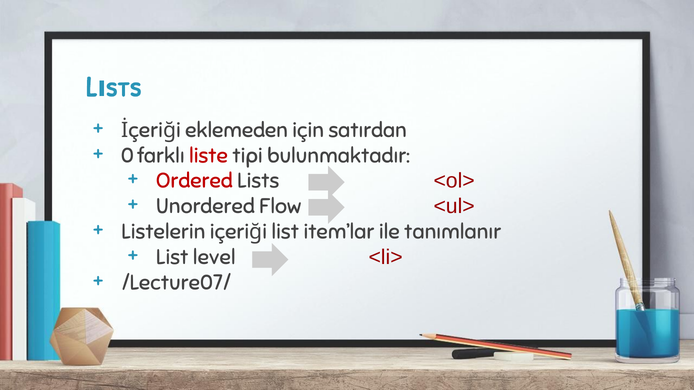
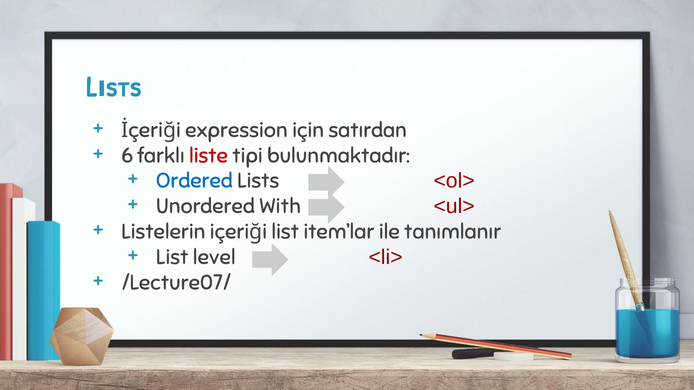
eklemeden: eklemeden -> expression (237, 130)
0: 0 -> 6 (127, 156)
Ordered colour: red -> blue (194, 181)
Flow: Flow -> With (280, 207)
